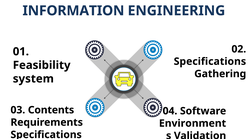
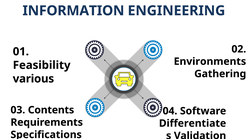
Specifications: Specifications -> Environments (210, 62)
system: system -> various (33, 79)
Environment: Environment -> Differentiate (193, 124)
